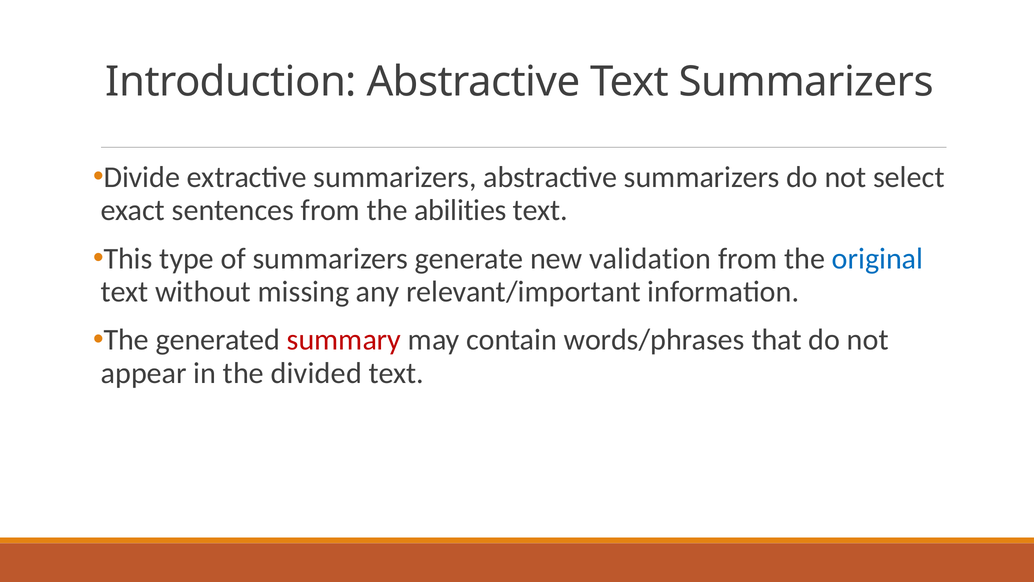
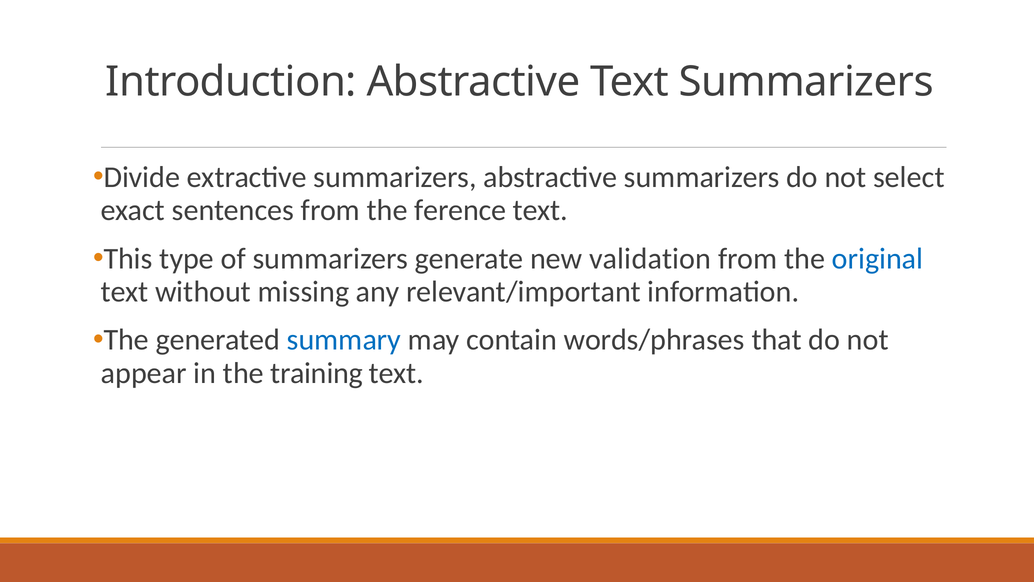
abilities: abilities -> ference (460, 210)
summary colour: red -> blue (344, 340)
divided: divided -> training (317, 373)
